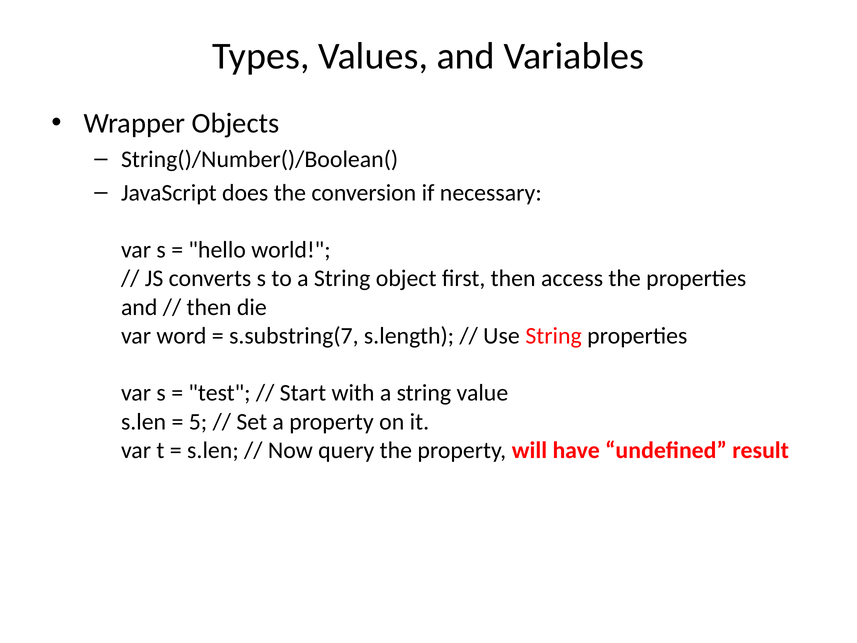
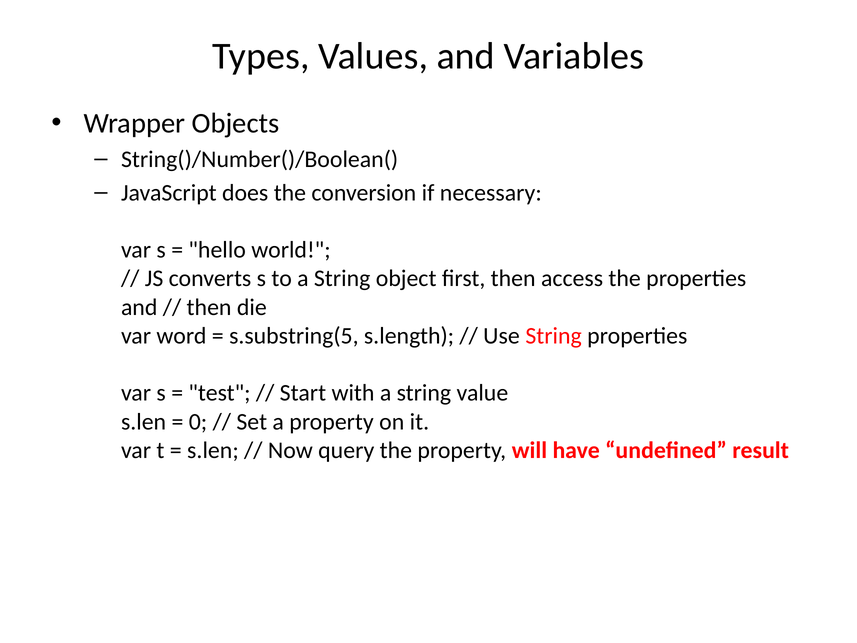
s.substring(7: s.substring(7 -> s.substring(5 (294, 336)
5: 5 -> 0 (198, 422)
